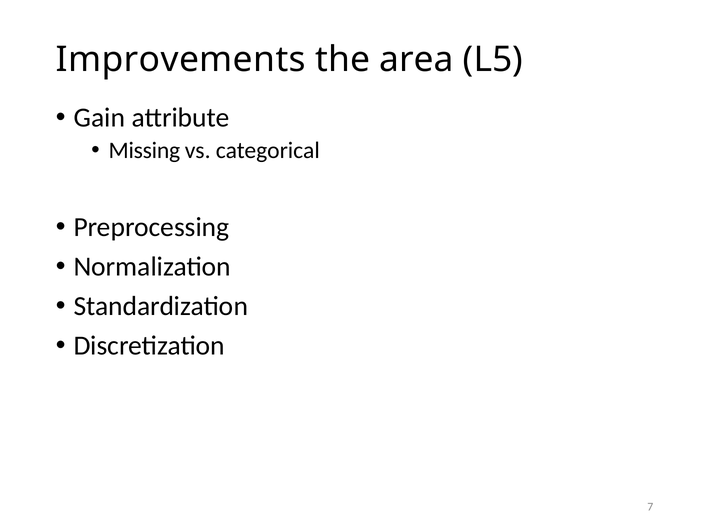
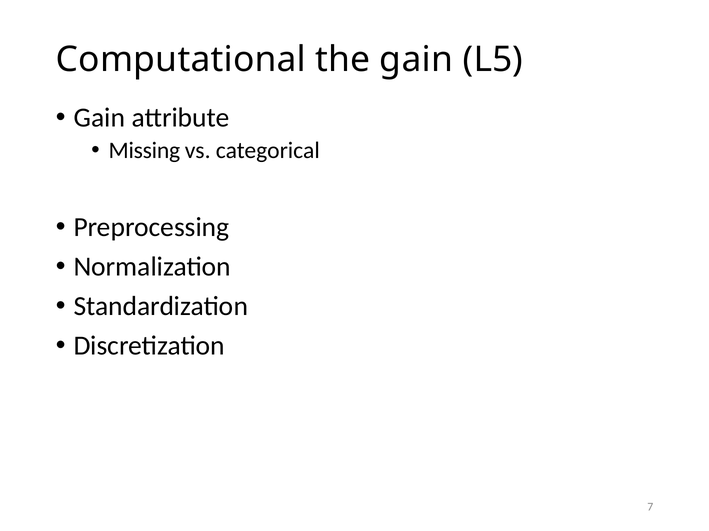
Improvements: Improvements -> Computational (181, 60)
the area: area -> gain (416, 60)
